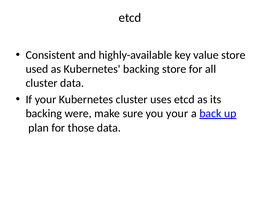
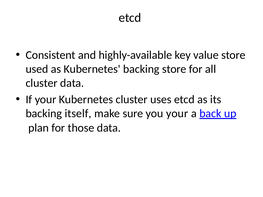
were: were -> itself (78, 114)
